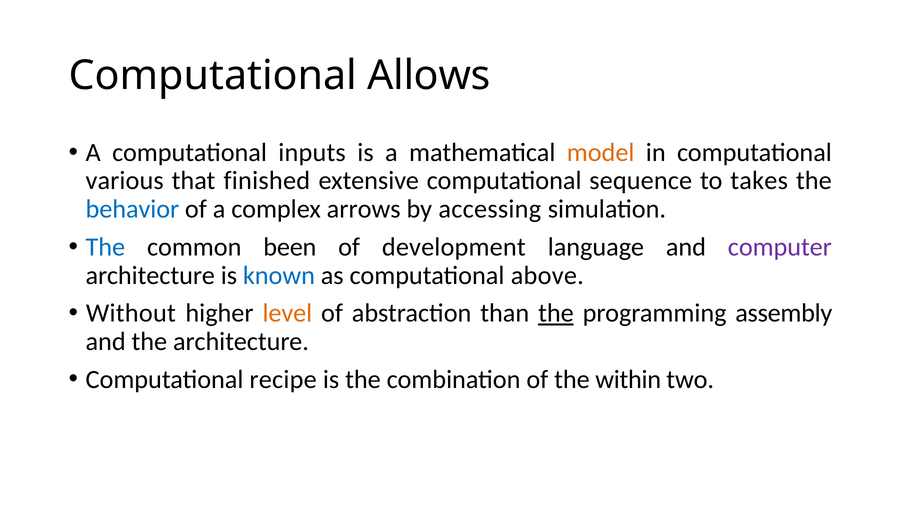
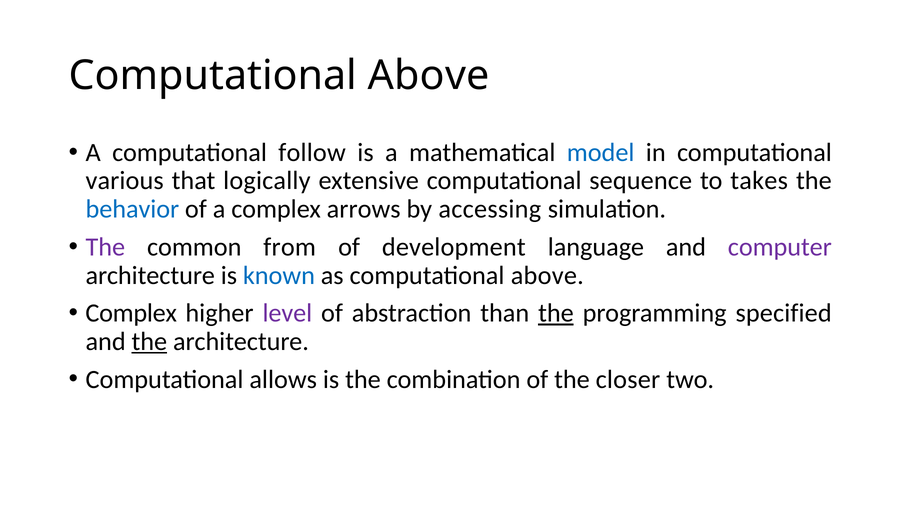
Allows: Allows -> Above (429, 76)
inputs: inputs -> follow (312, 152)
model colour: orange -> blue (601, 152)
finished: finished -> logically (267, 181)
The colour: blue -> purple (105, 247)
been: been -> from (290, 247)
Without: Without -> Complex (131, 313)
level colour: orange -> purple (287, 313)
assembly: assembly -> specified (784, 313)
the underline: none -> present (149, 341)
recipe: recipe -> allows (283, 379)
within: within -> closer (628, 379)
